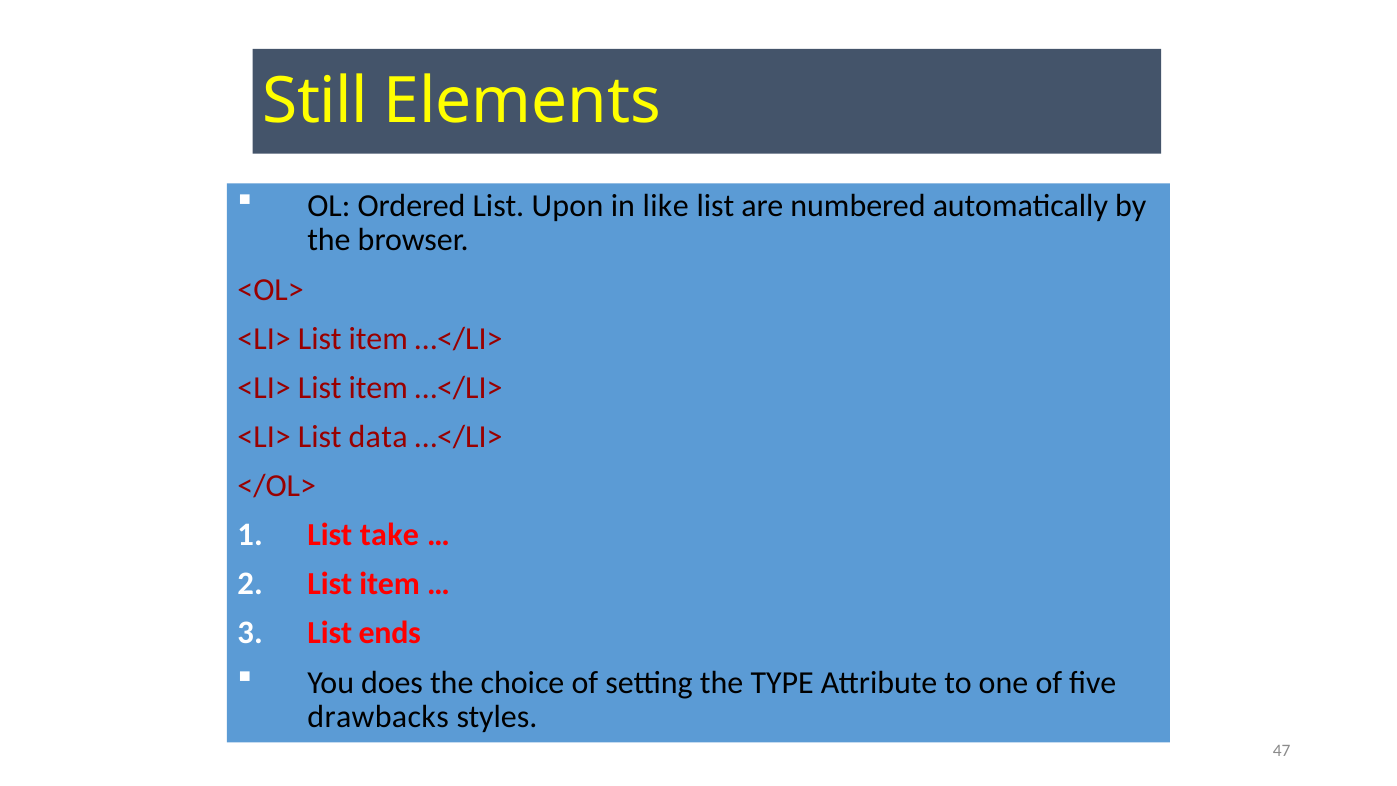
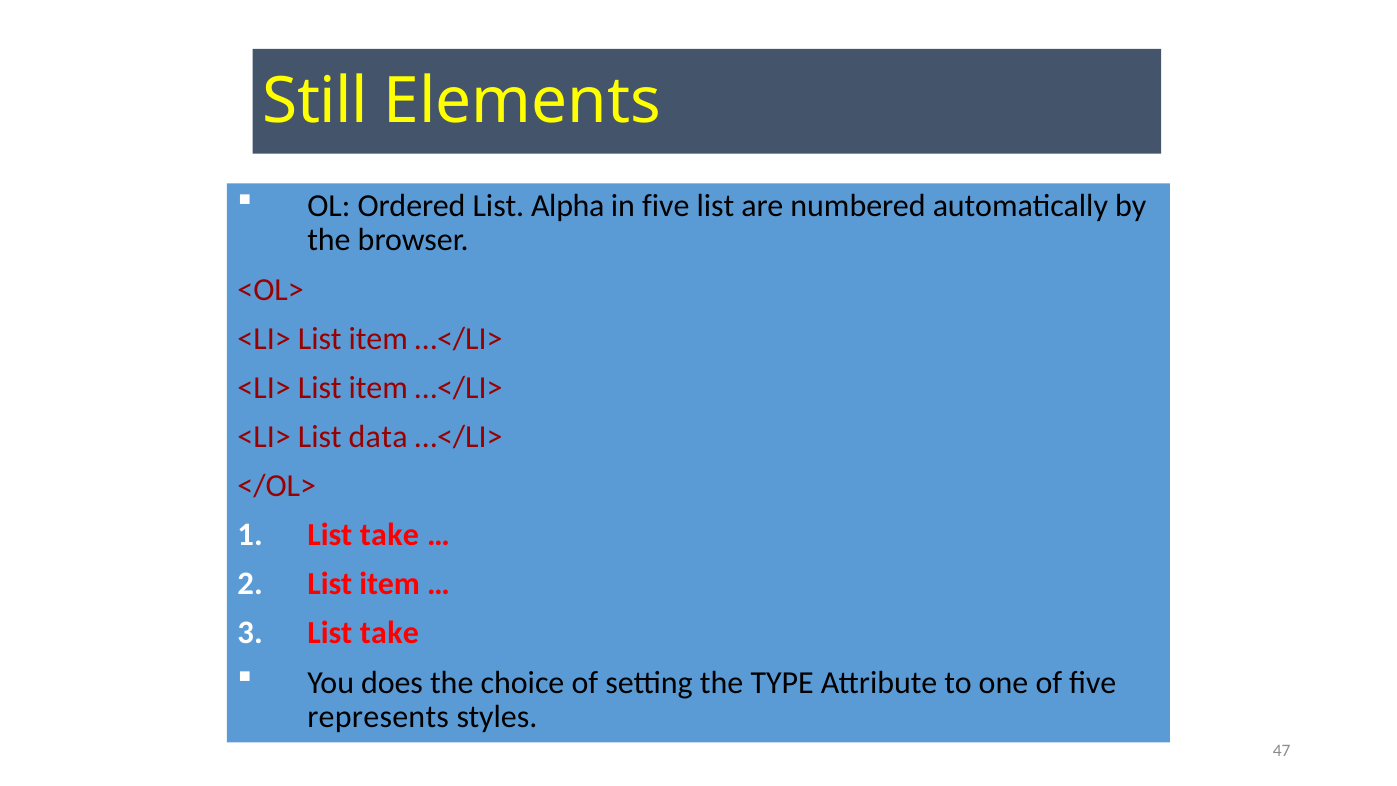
Upon: Upon -> Alpha (568, 206)
in like: like -> five (666, 206)
ends: ends -> take (389, 633)
drawbacks: drawbacks -> represents (378, 717)
